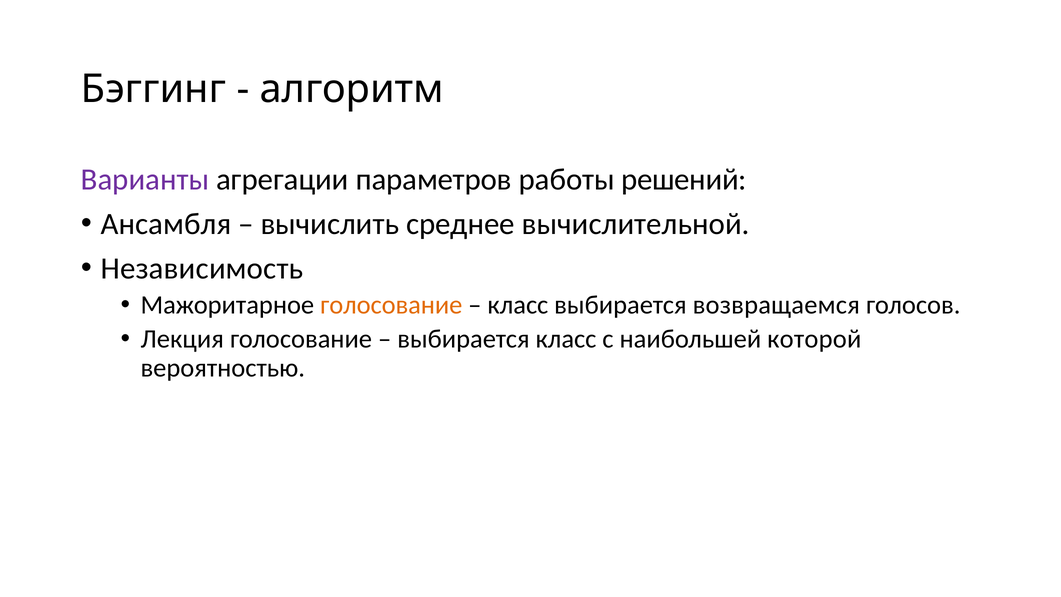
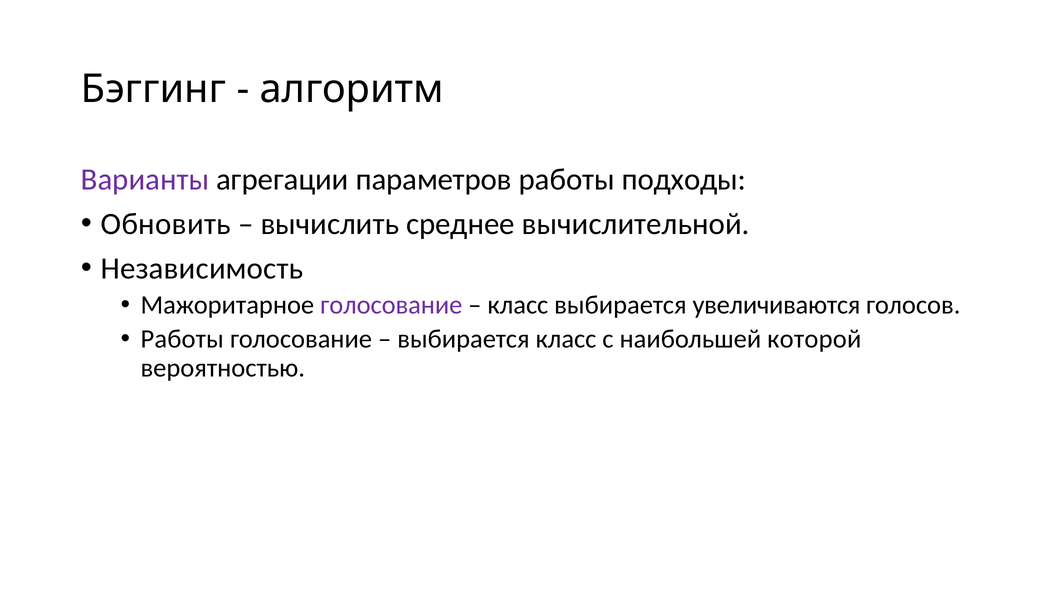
решений: решений -> подходы (684, 179)
Ансамбля: Ансамбля -> Обновить (166, 224)
голосование colour: orange -> purple (391, 305)
возвращаемся: возвращаемся -> увеличиваются (776, 305)
Лекция: Лекция -> Работы (182, 339)
